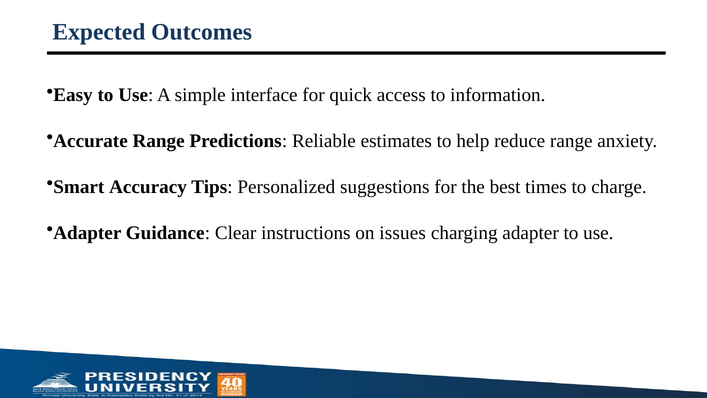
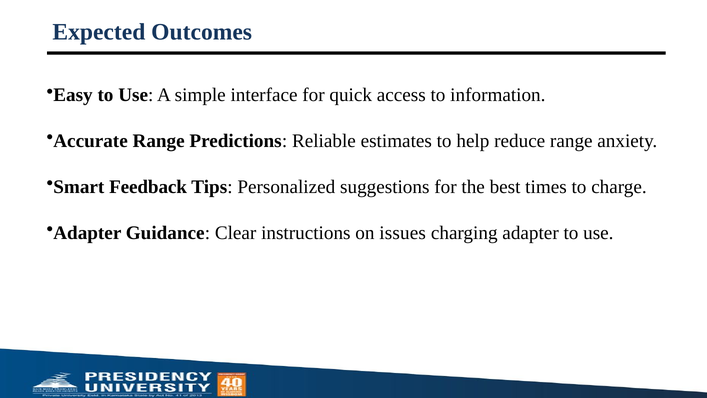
Accuracy: Accuracy -> Feedback (148, 187)
